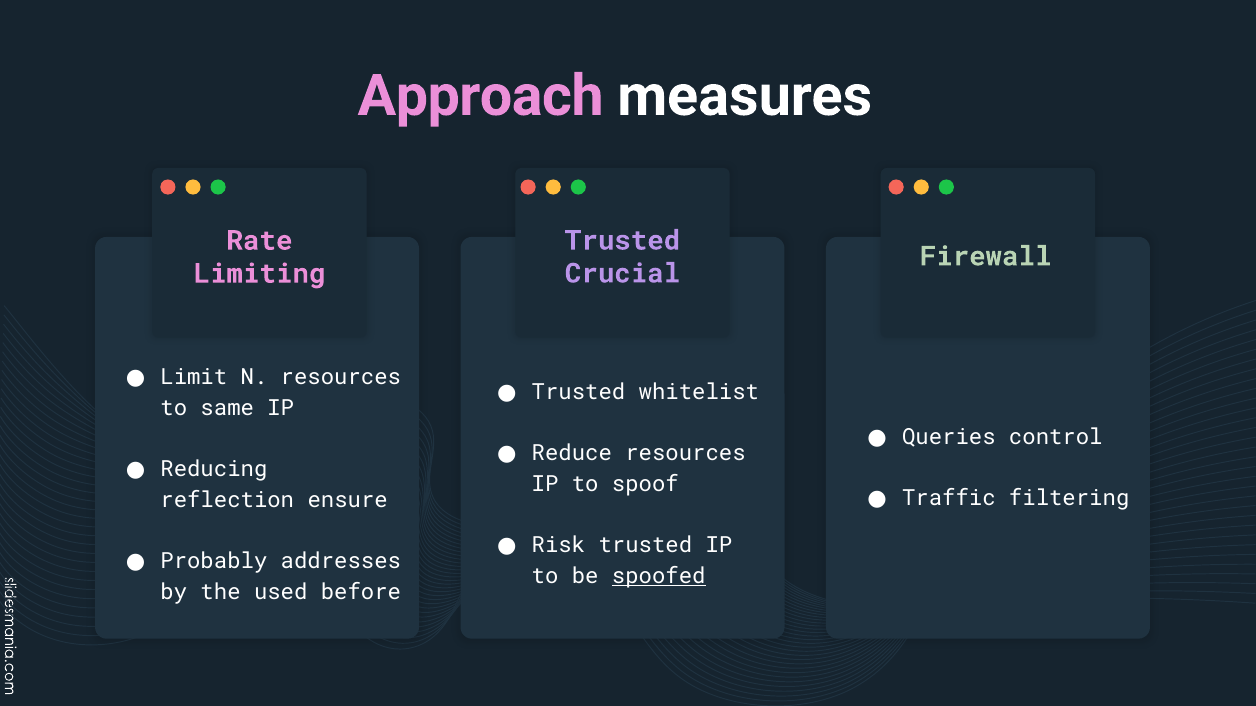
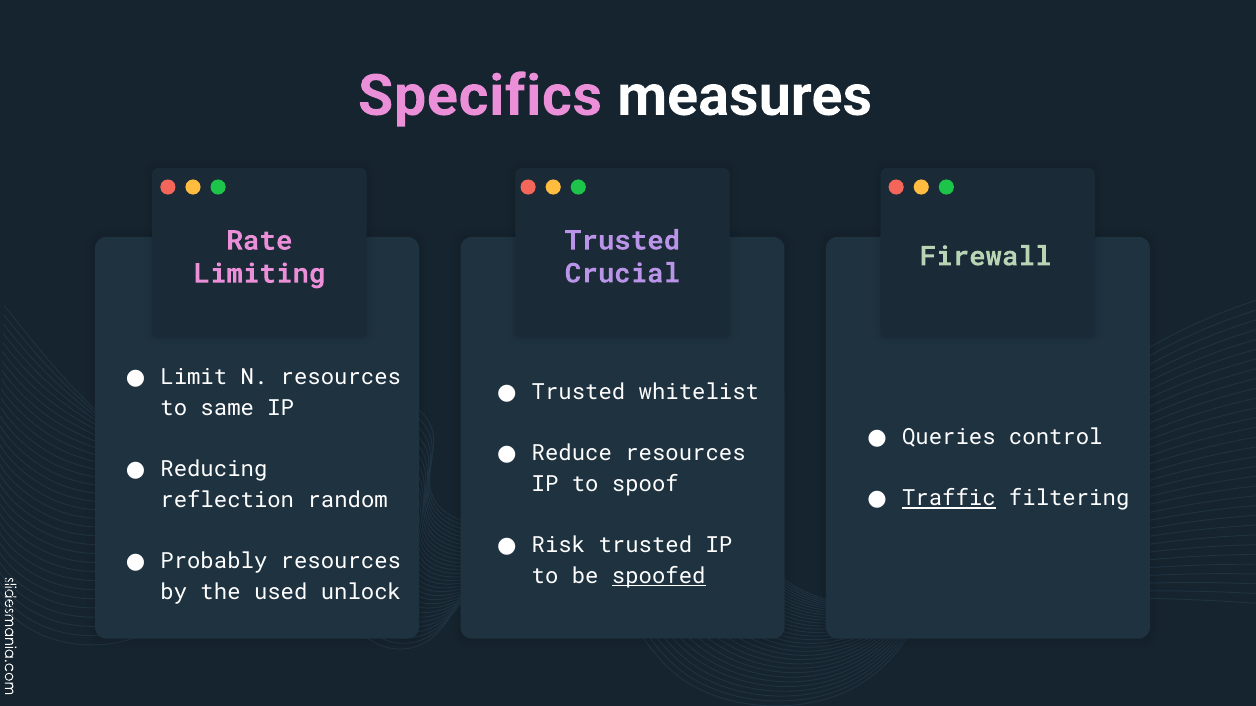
Approach: Approach -> Specifics (480, 96)
Traffic underline: none -> present (949, 499)
ensure: ensure -> random (348, 500)
Probably addresses: addresses -> resources (341, 561)
before: before -> unlock (361, 592)
